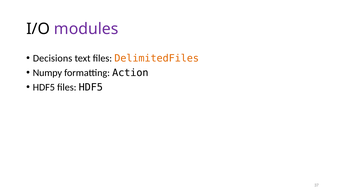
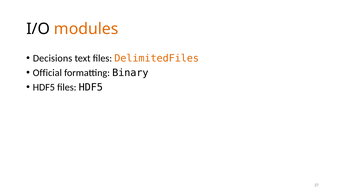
modules colour: purple -> orange (86, 29)
Numpy: Numpy -> Official (47, 73)
Action: Action -> Binary (130, 73)
